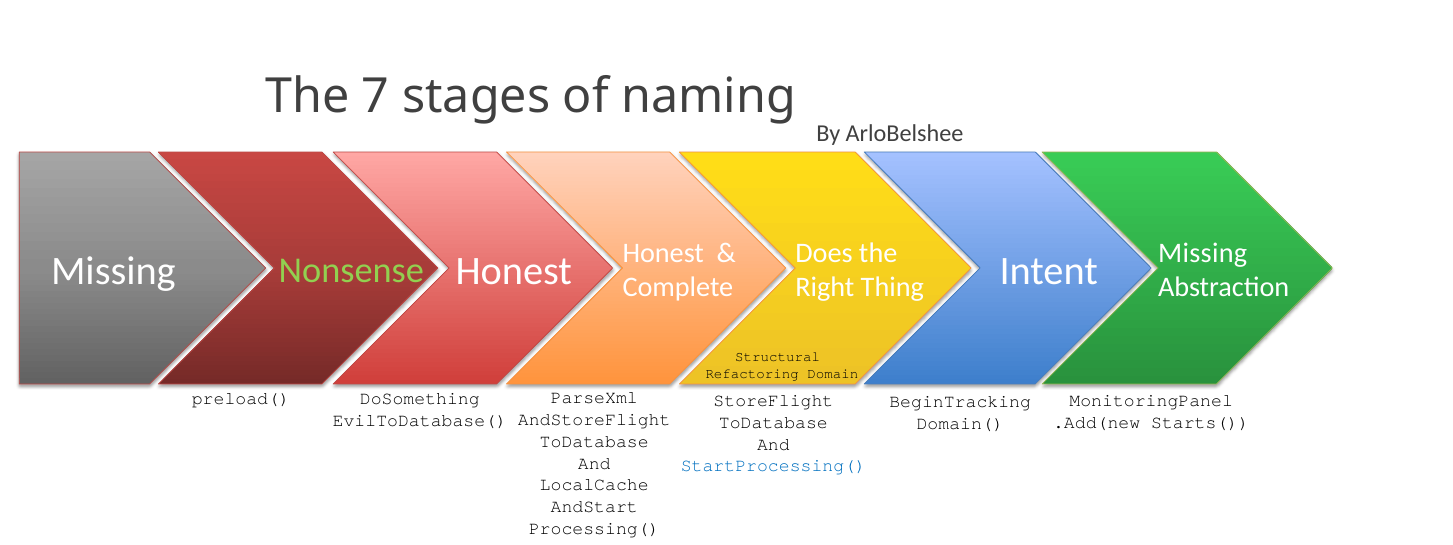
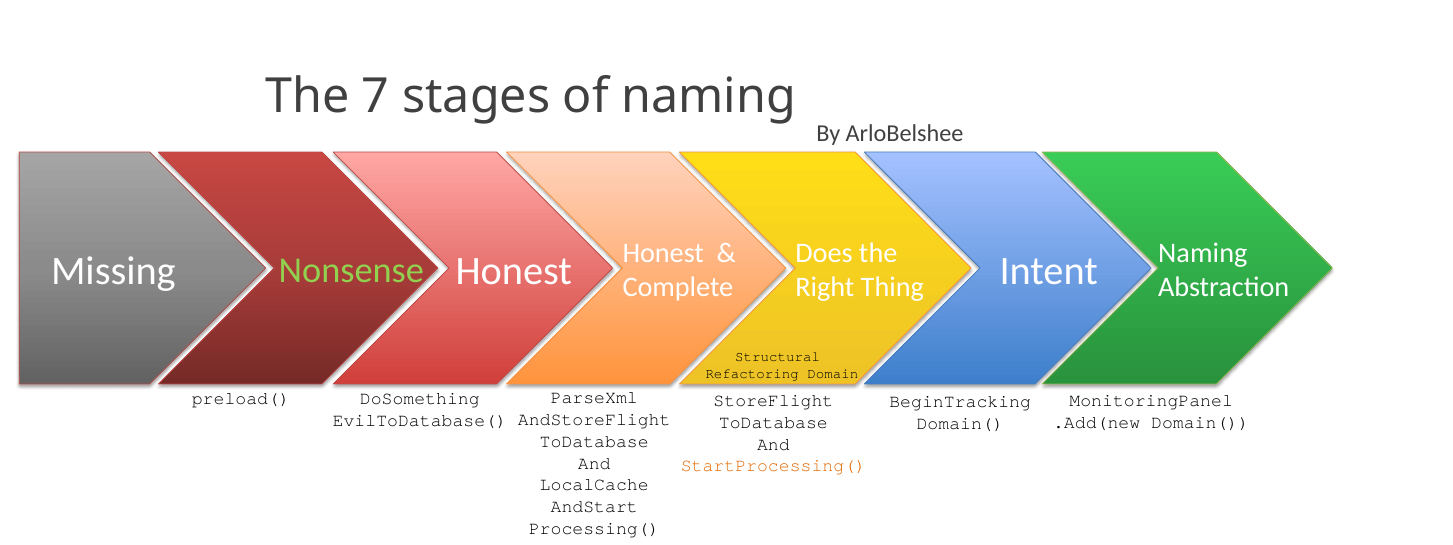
Missing: Missing -> Naming (1203, 253)
.Add(new Starts(: Starts( -> Domain( (1200, 422)
StartProcessing( colour: blue -> orange (773, 466)
